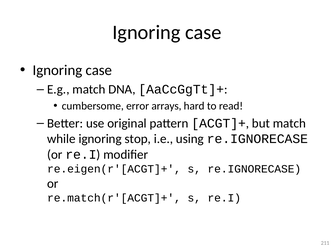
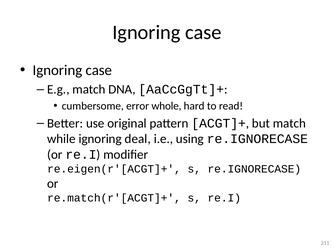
arrays: arrays -> whole (166, 106)
stop: stop -> deal (138, 139)
